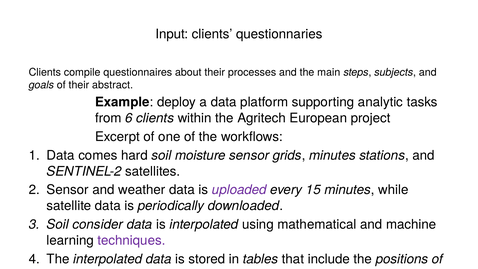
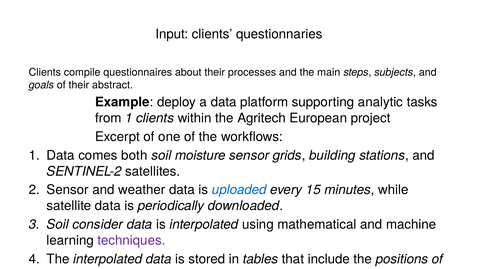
from 6: 6 -> 1 (129, 118)
hard: hard -> both (134, 155)
grids minutes: minutes -> building (332, 155)
uploaded colour: purple -> blue (239, 190)
